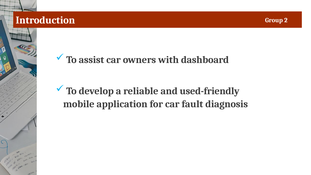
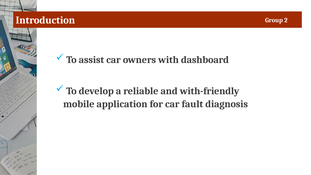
used-friendly: used-friendly -> with-friendly (210, 91)
